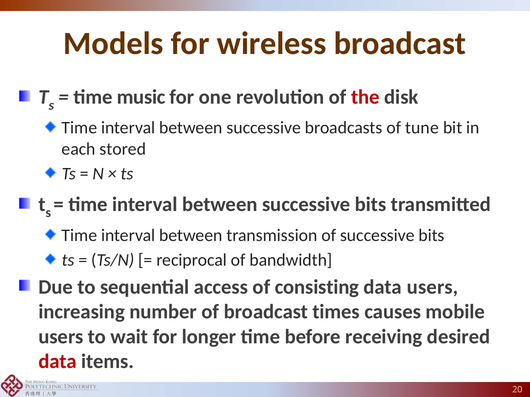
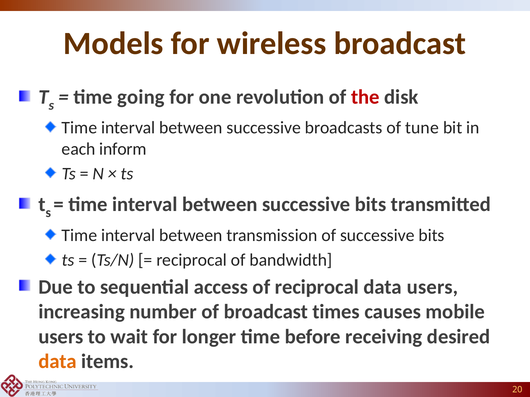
music: music -> going (141, 97)
stored: stored -> inform (123, 149)
of consisting: consisting -> reciprocal (317, 288)
data colour: red -> orange (58, 362)
